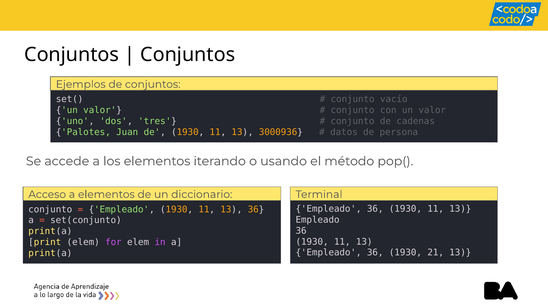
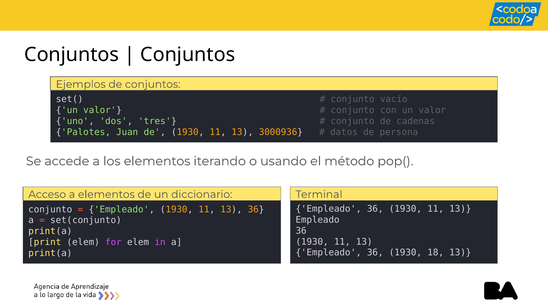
21: 21 -> 18 (436, 253)
